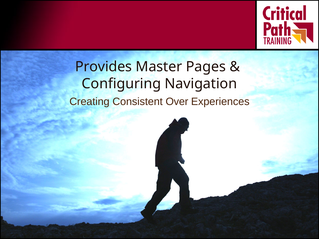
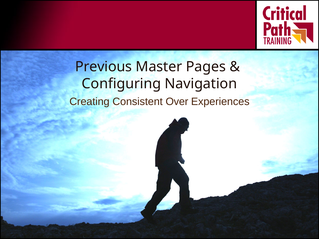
Provides: Provides -> Previous (104, 67)
